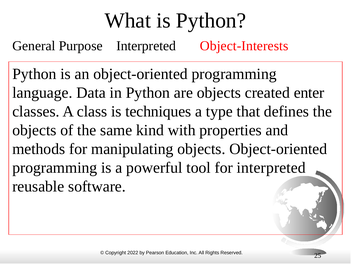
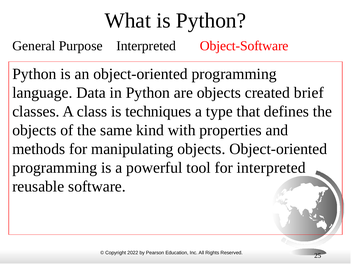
Object-Interests: Object-Interests -> Object-Software (244, 46)
enter: enter -> brief (309, 92)
